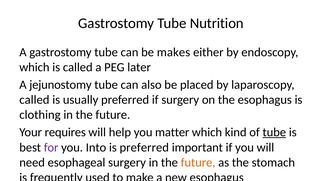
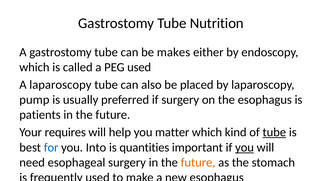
PEG later: later -> used (139, 67)
A jejunostomy: jejunostomy -> laparoscopy (60, 85)
called: called -> pump (34, 100)
clothing: clothing -> patients (40, 115)
for colour: purple -> blue (51, 147)
is preferred: preferred -> quantities (144, 147)
you underline: none -> present (245, 147)
